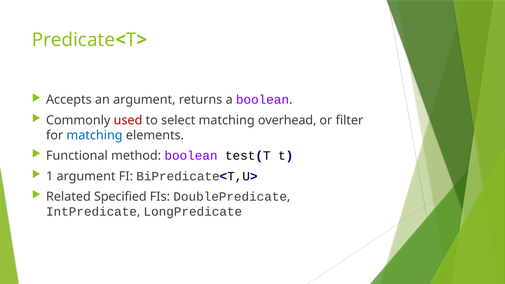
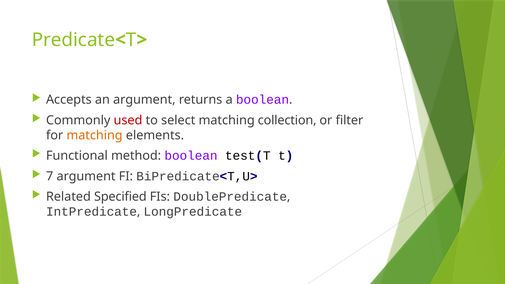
overhead: overhead -> collection (287, 120)
matching colour: blue -> orange (95, 135)
1: 1 -> 7 (50, 176)
